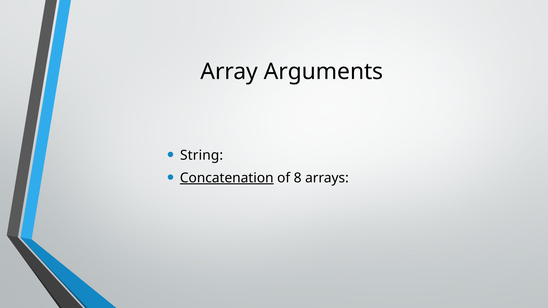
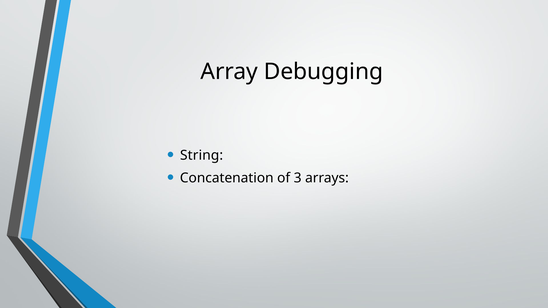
Arguments: Arguments -> Debugging (324, 72)
Concatenation underline: present -> none (227, 178)
8: 8 -> 3 (298, 178)
